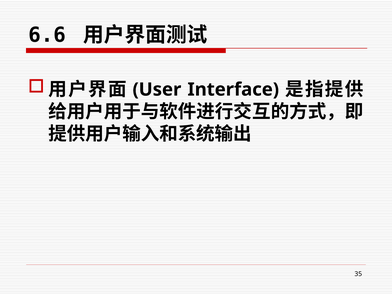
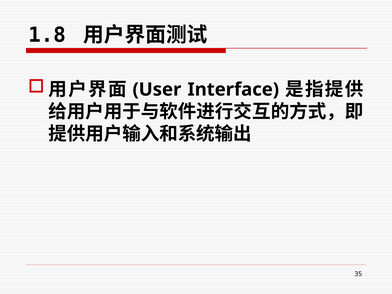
6.6: 6.6 -> 1.8 (47, 35)
